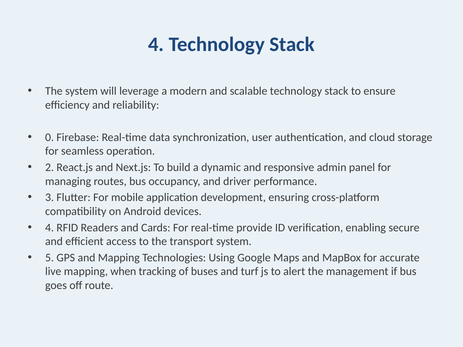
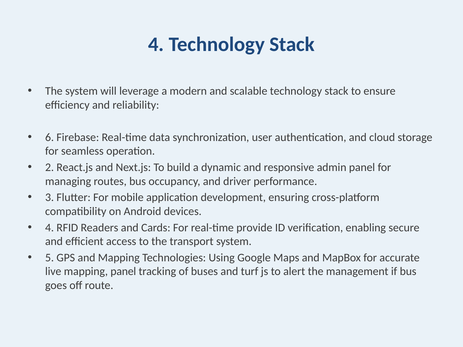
0: 0 -> 6 (50, 137)
mapping when: when -> panel (123, 272)
